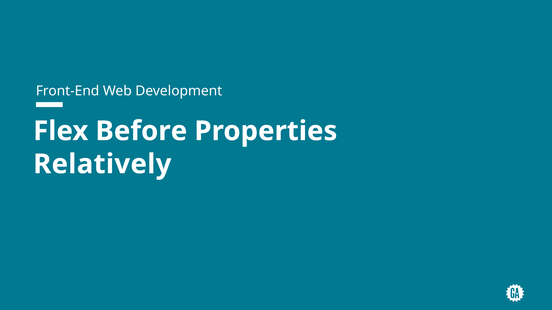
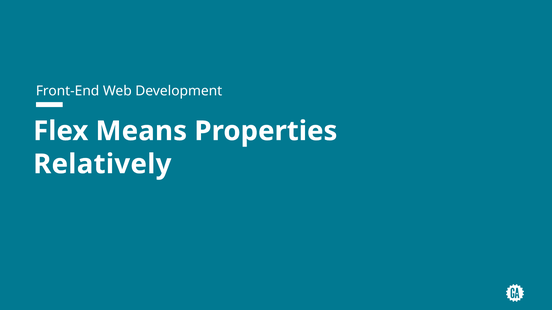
Before: Before -> Means (141, 131)
